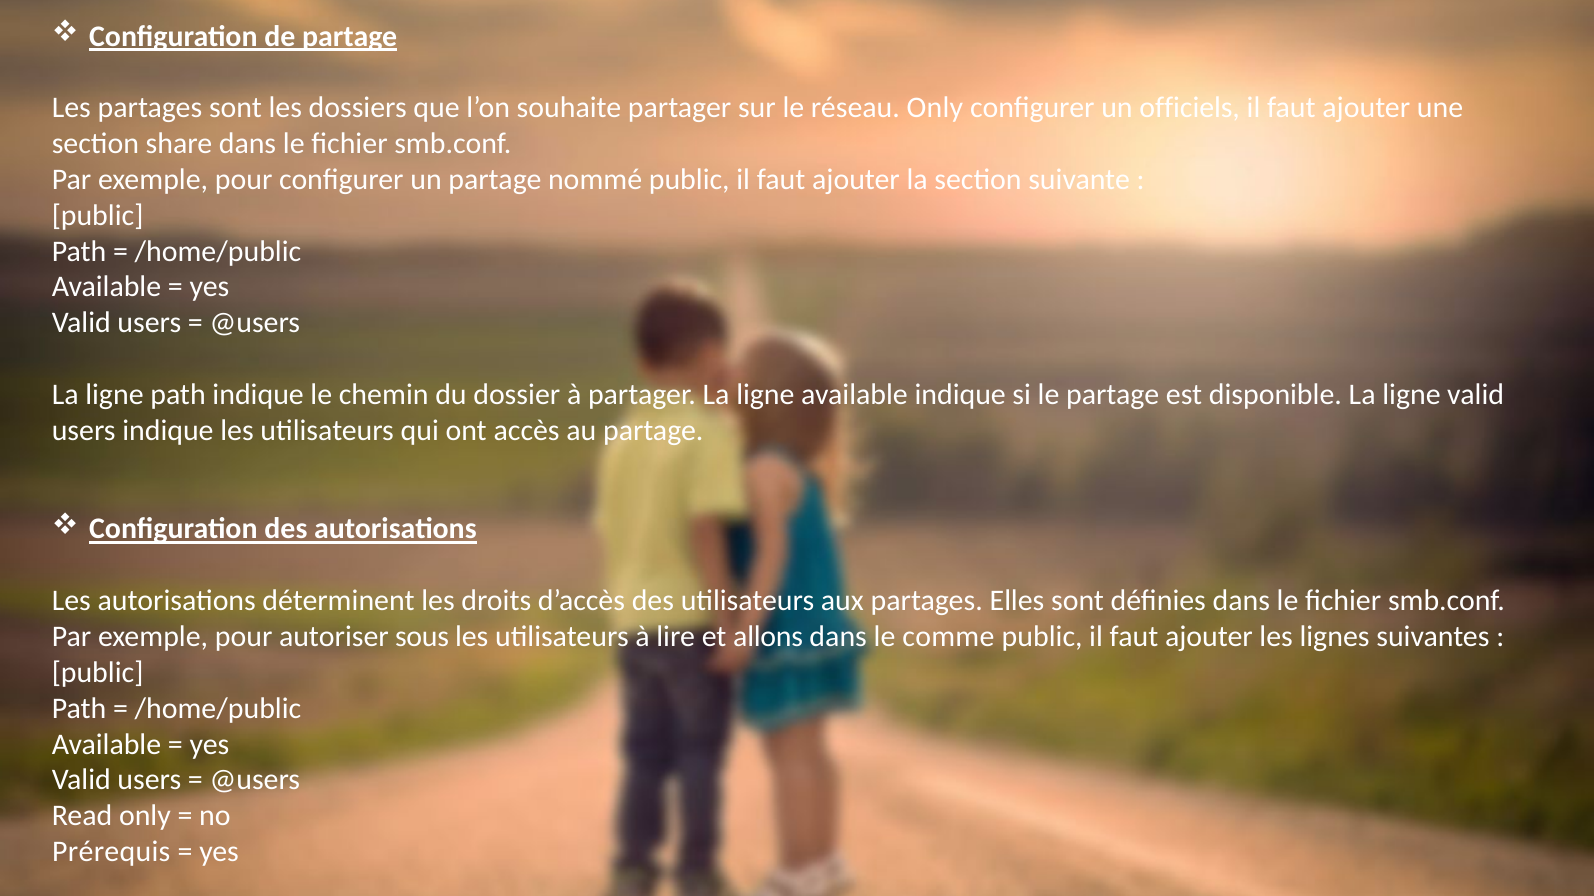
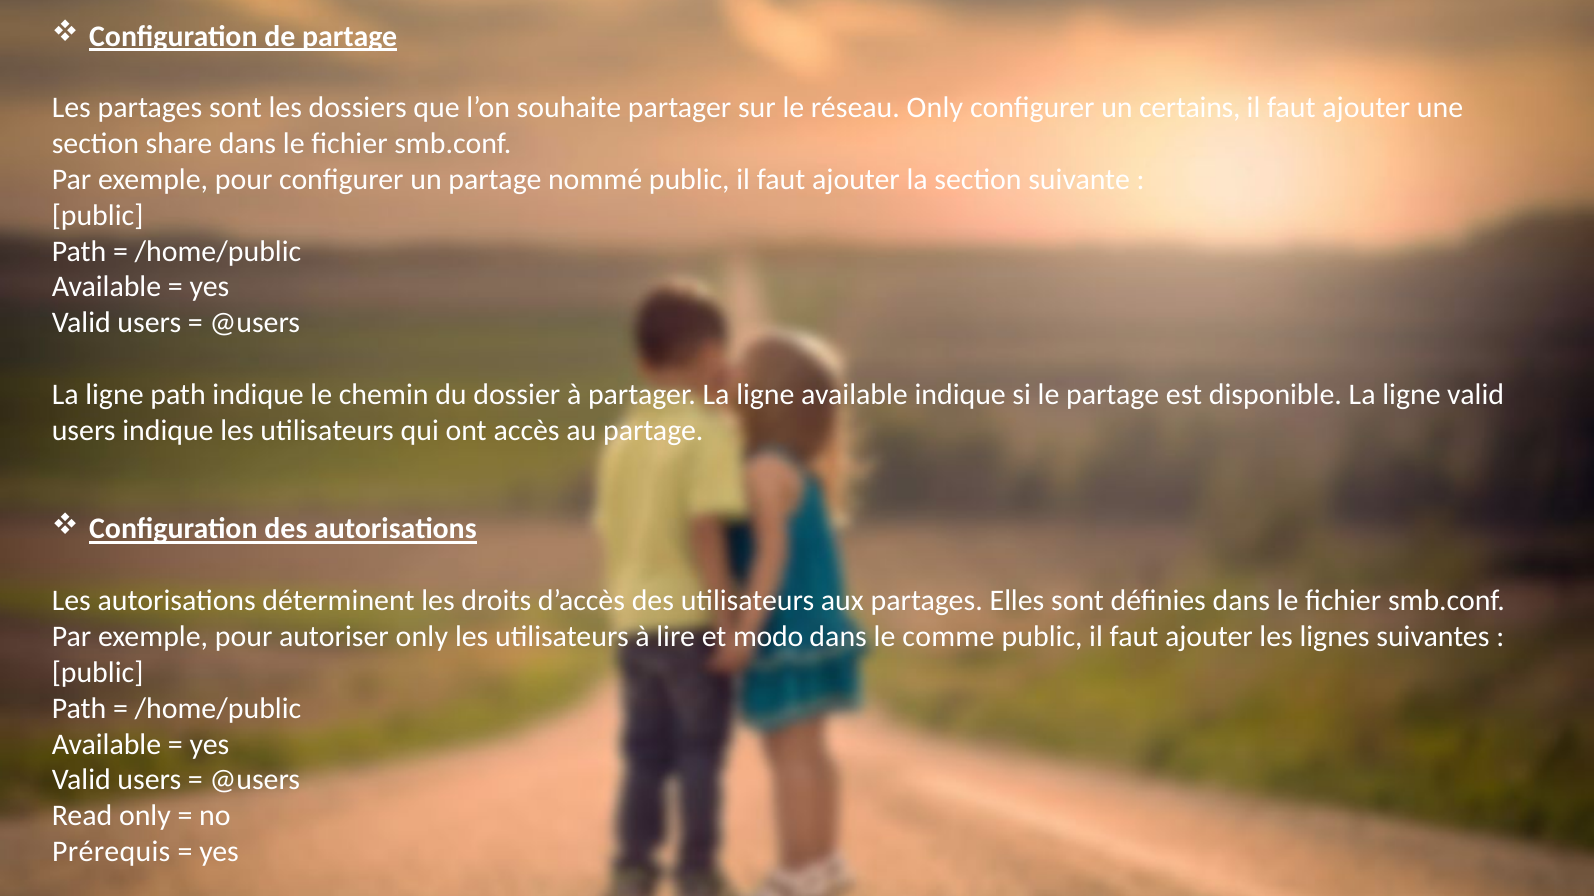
officiels: officiels -> certains (1190, 108)
autoriser sous: sous -> only (422, 637)
allons: allons -> modo (768, 637)
